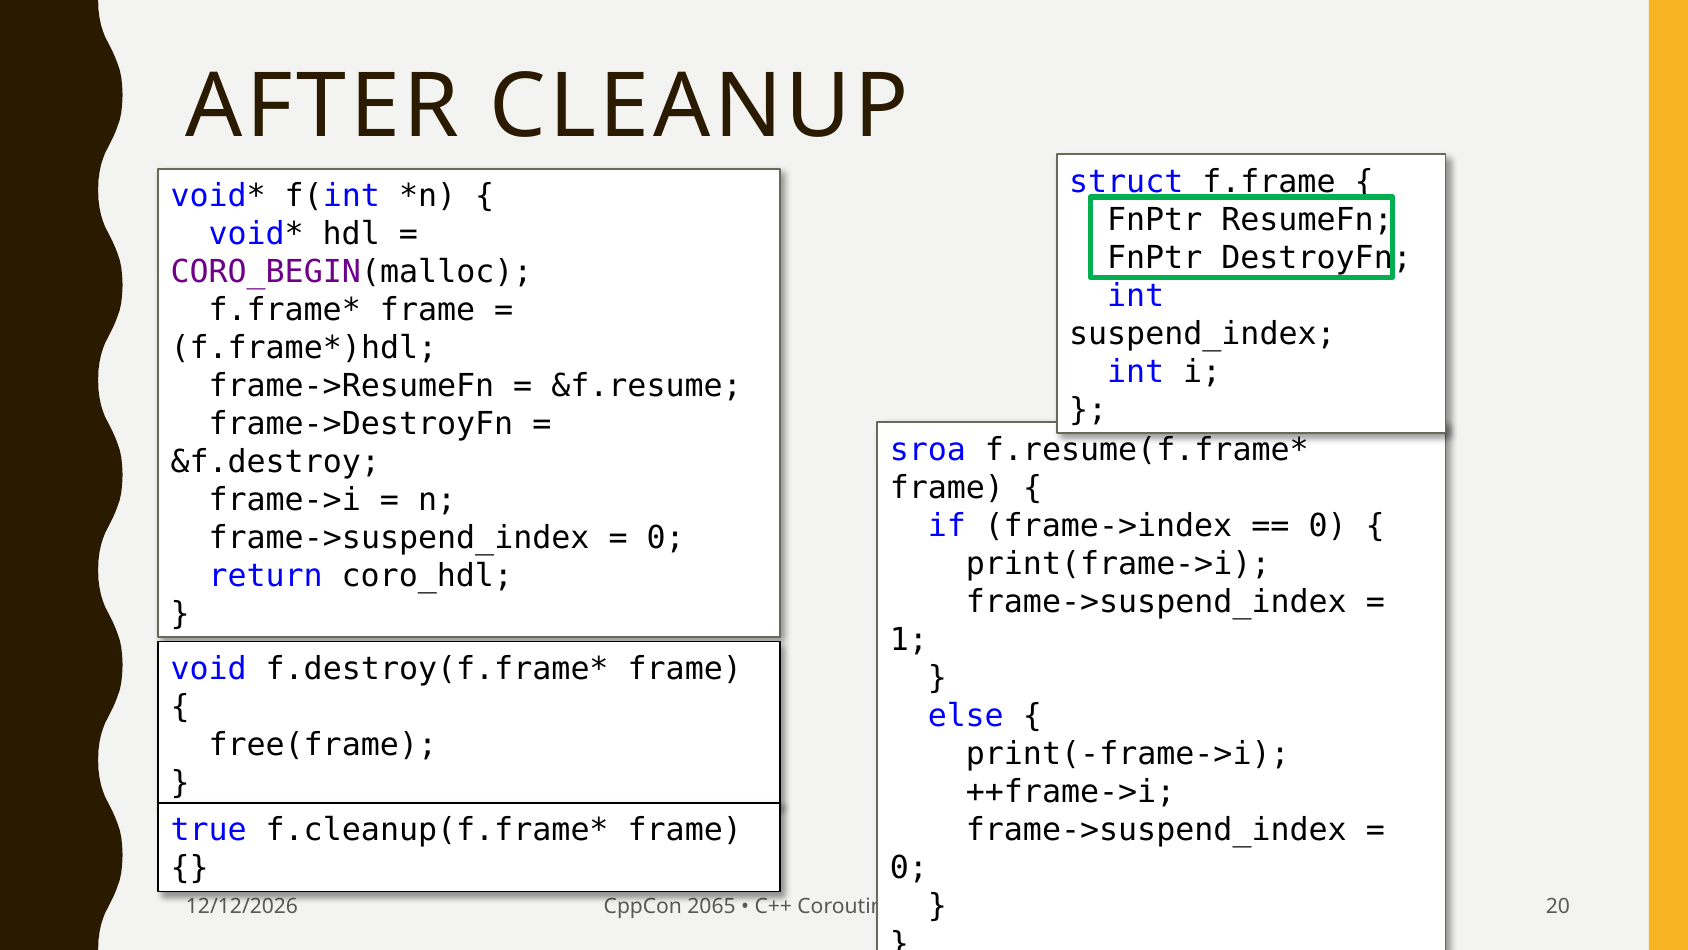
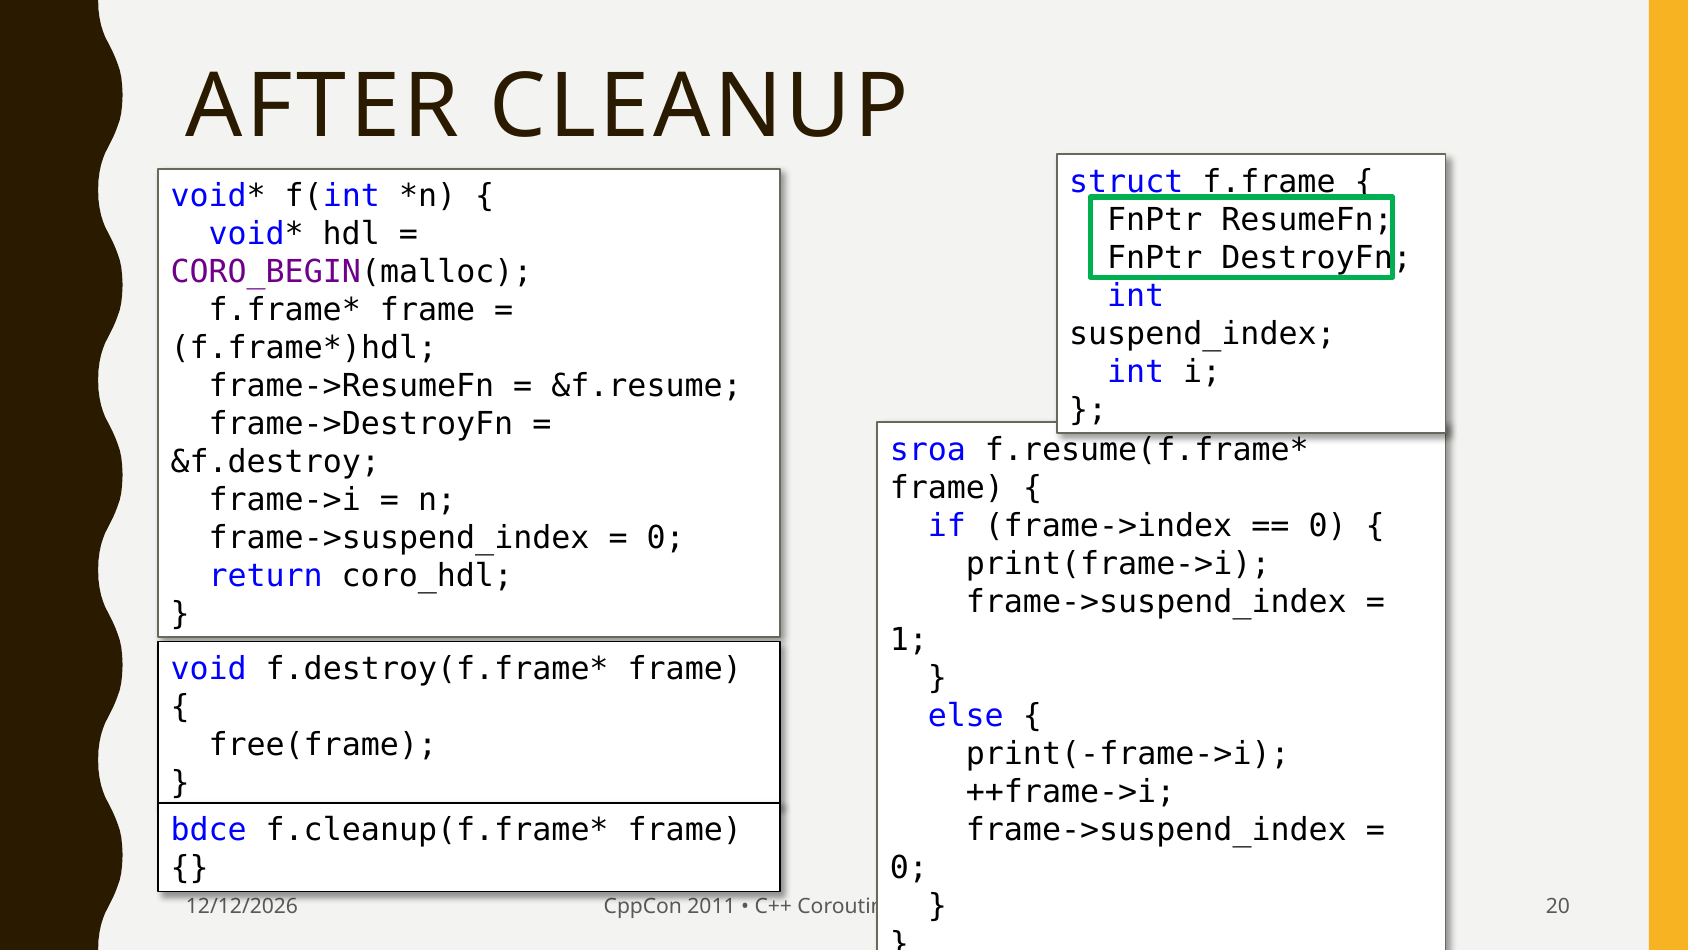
true: true -> bdce (209, 830)
2065: 2065 -> 2011 (712, 907)
